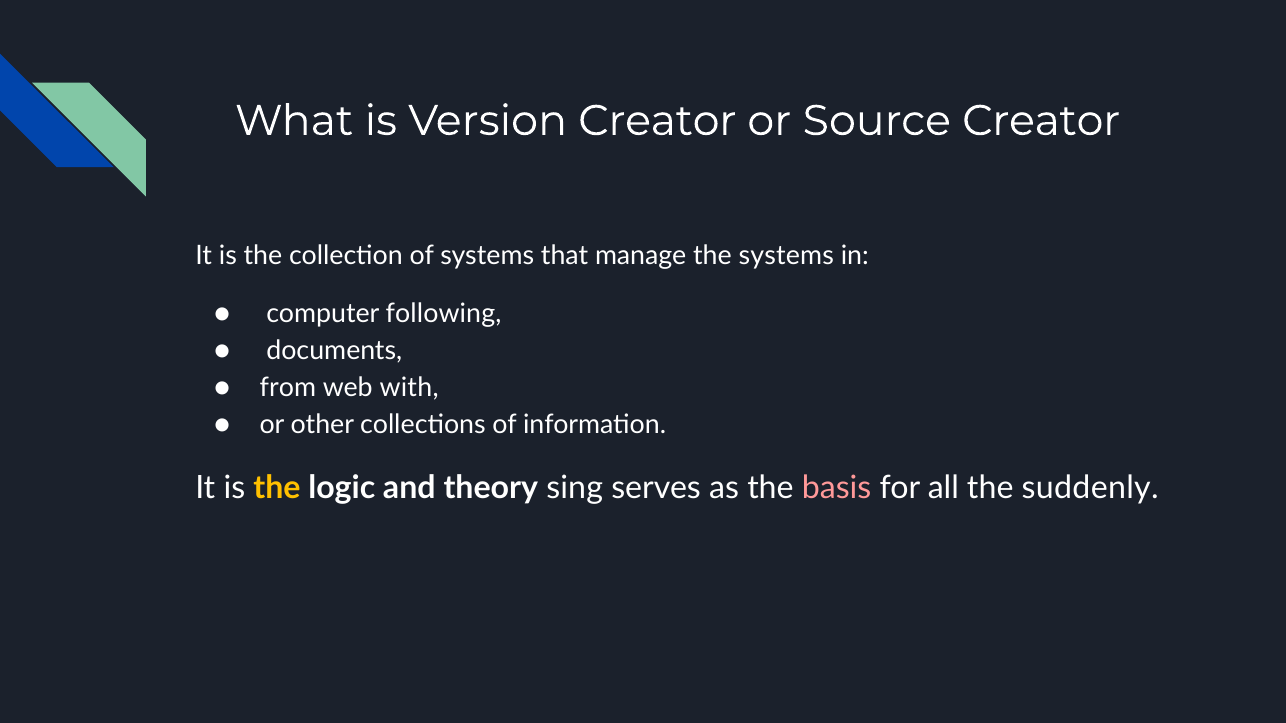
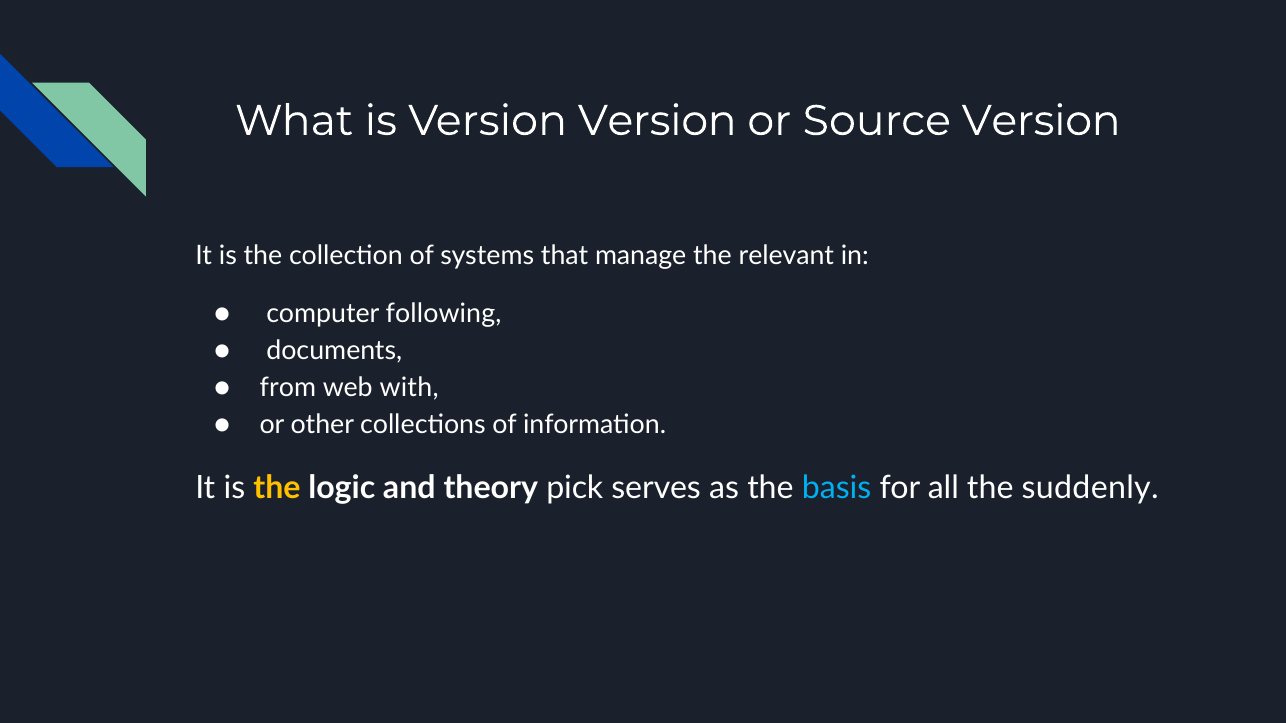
Version Creator: Creator -> Version (657, 121)
Source Creator: Creator -> Version (1041, 121)
the systems: systems -> relevant (786, 256)
sing: sing -> pick (575, 488)
basis colour: pink -> light blue (837, 488)
